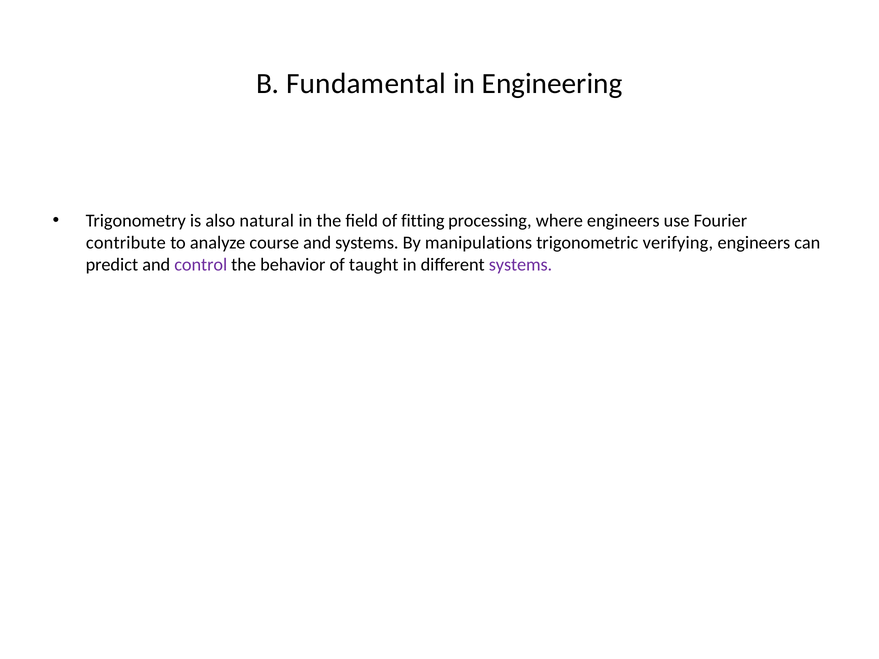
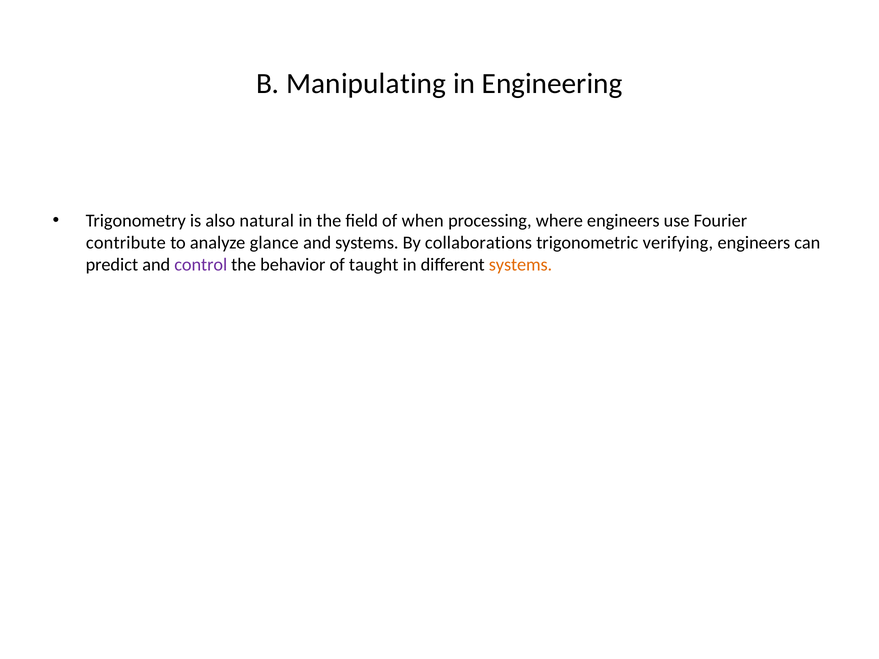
Fundamental: Fundamental -> Manipulating (366, 83)
fitting: fitting -> when (423, 221)
course: course -> glance (274, 243)
manipulations: manipulations -> collaborations (478, 243)
systems colour: purple -> orange (520, 265)
